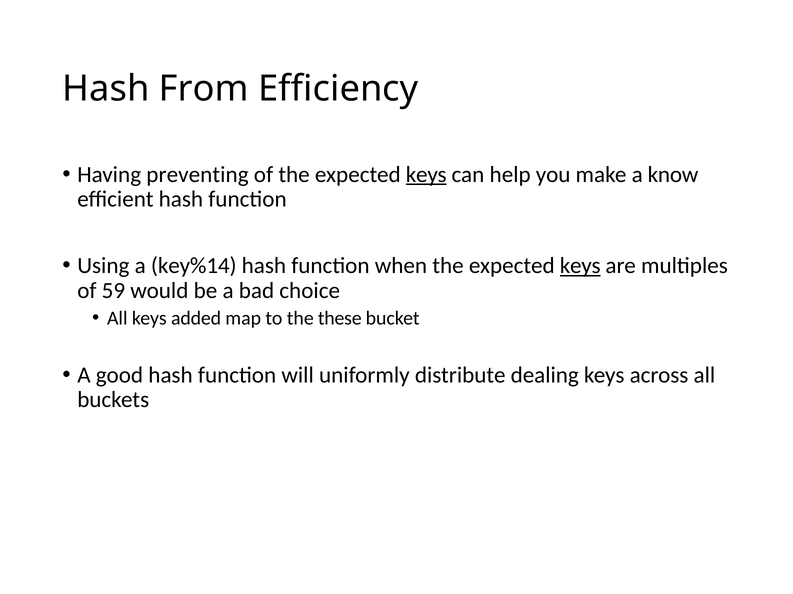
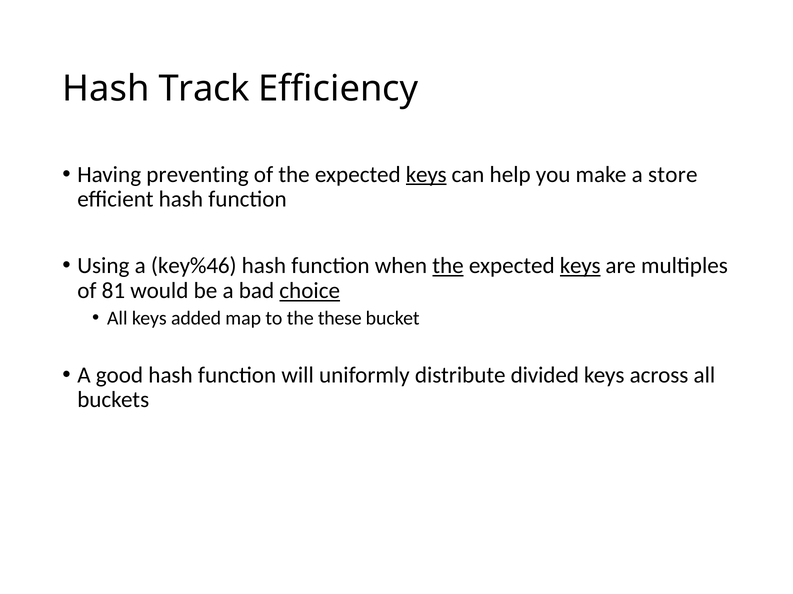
From: From -> Track (204, 89)
know: know -> store (673, 175)
key%14: key%14 -> key%46 (194, 266)
the underline: none -> present (448, 266)
59: 59 -> 81 (113, 291)
choice underline: none -> present (310, 291)
dealing: dealing -> divided (545, 375)
